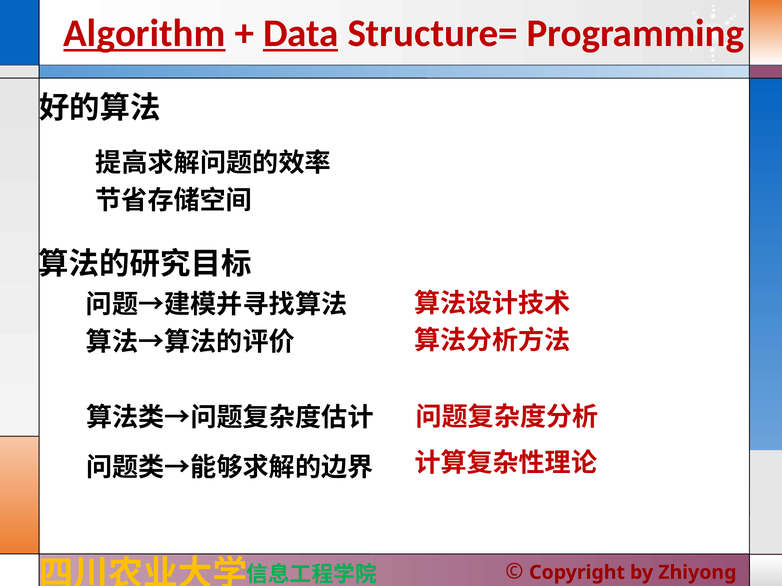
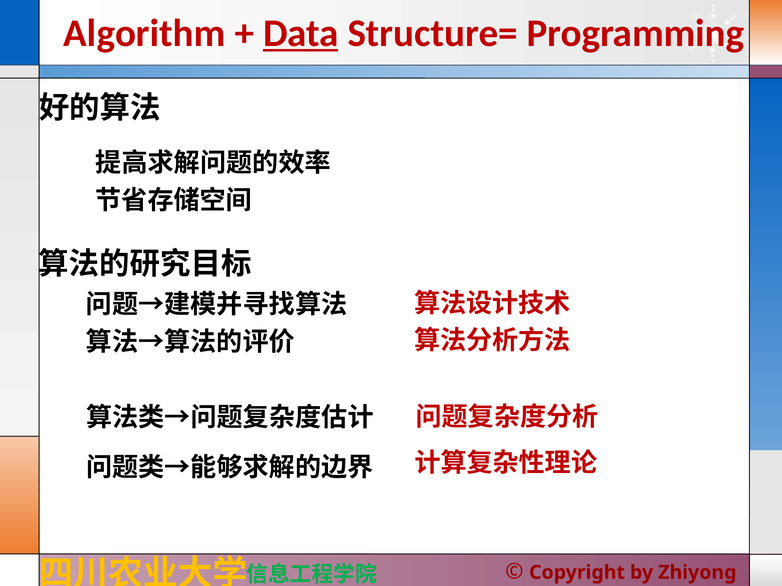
Algorithm underline: present -> none (144, 33)
